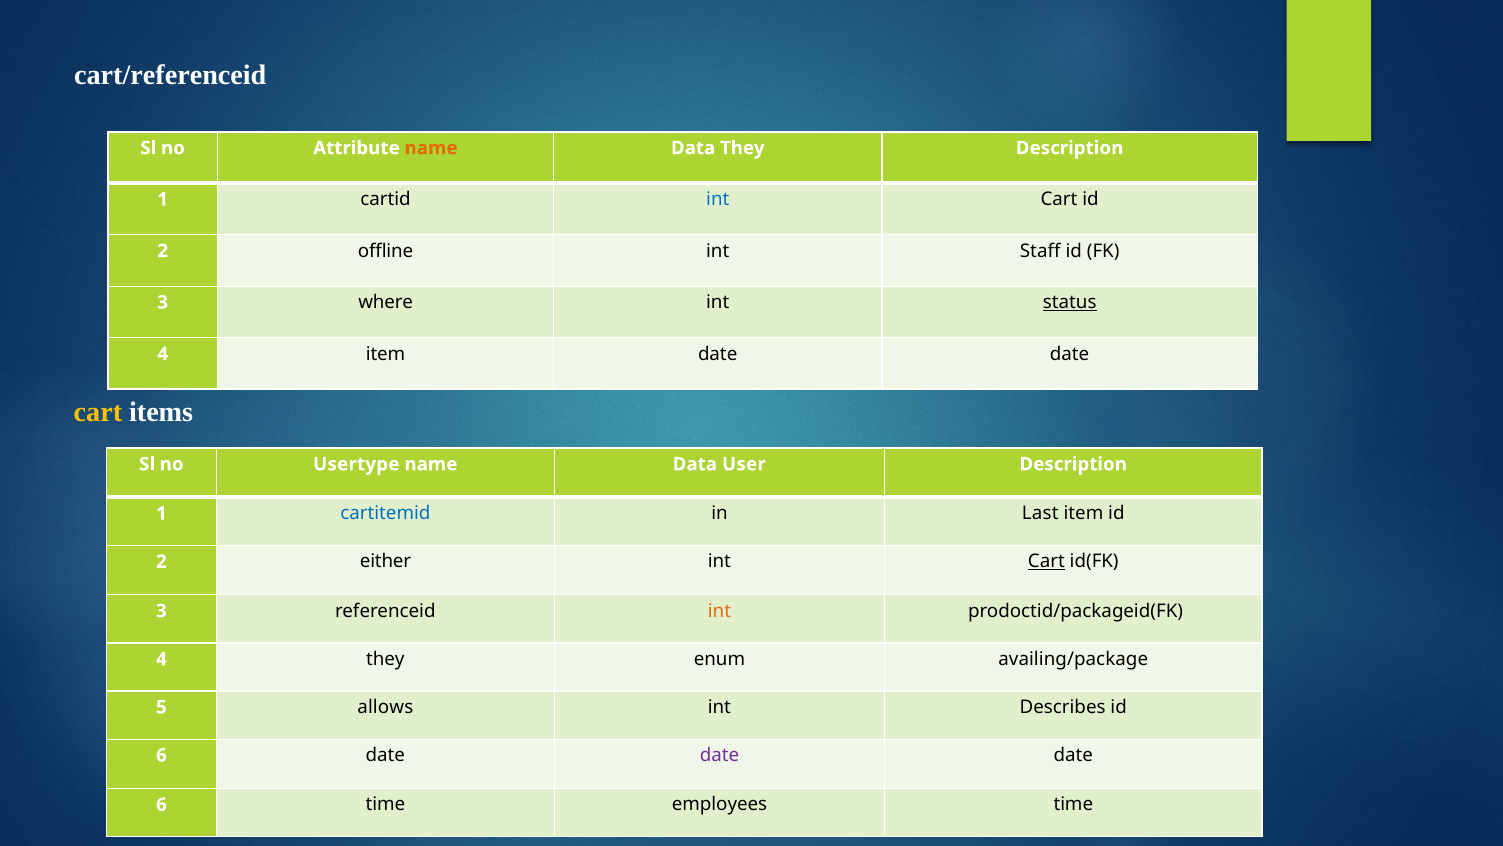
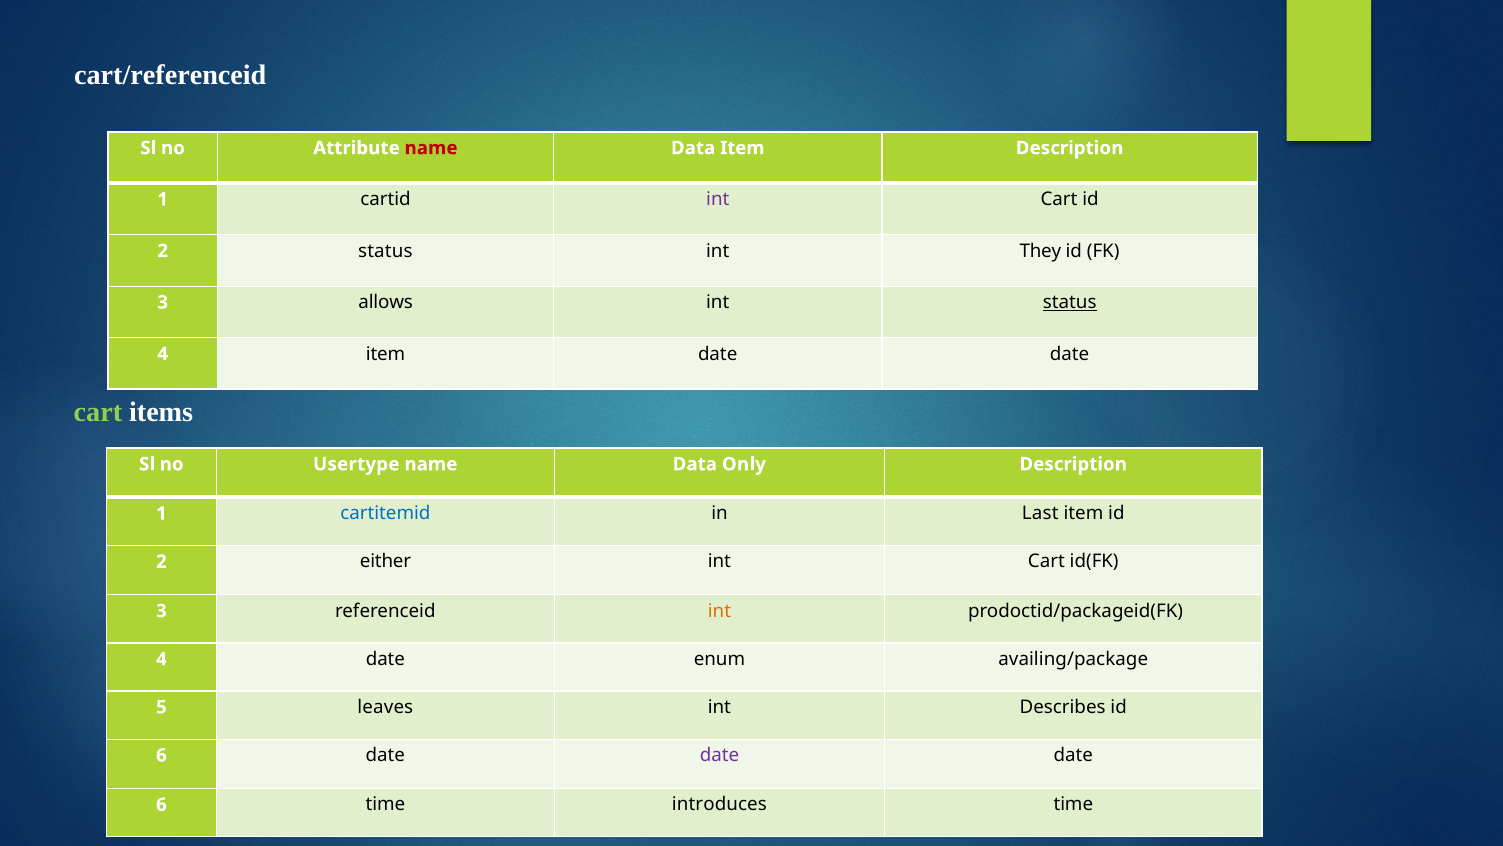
name colour: orange -> red (431, 148)
Data They: They -> Item (742, 148)
int colour: blue -> purple (718, 199)
2 offline: offline -> status (385, 251)
Staff: Staff -> They (1040, 251)
where: where -> allows (386, 302)
cart colour: yellow -> light green (98, 412)
User: User -> Only (744, 464)
Cart underline: present -> none (1046, 561)
4 they: they -> date (385, 659)
allows: allows -> leaves (385, 707)
employees: employees -> introduces (719, 804)
